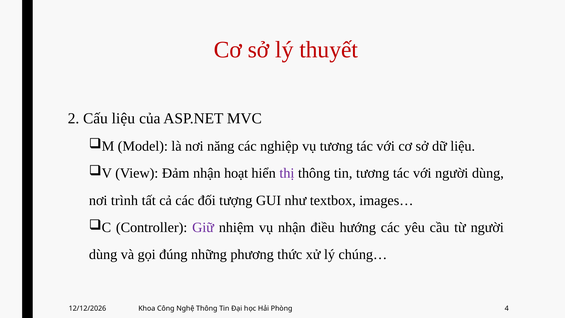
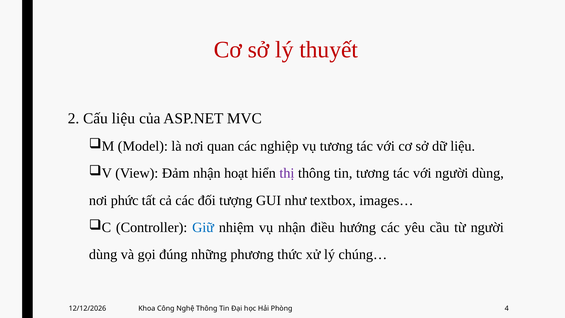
năng: năng -> quan (221, 146)
trình: trình -> phức (125, 200)
Giữ colour: purple -> blue (203, 227)
